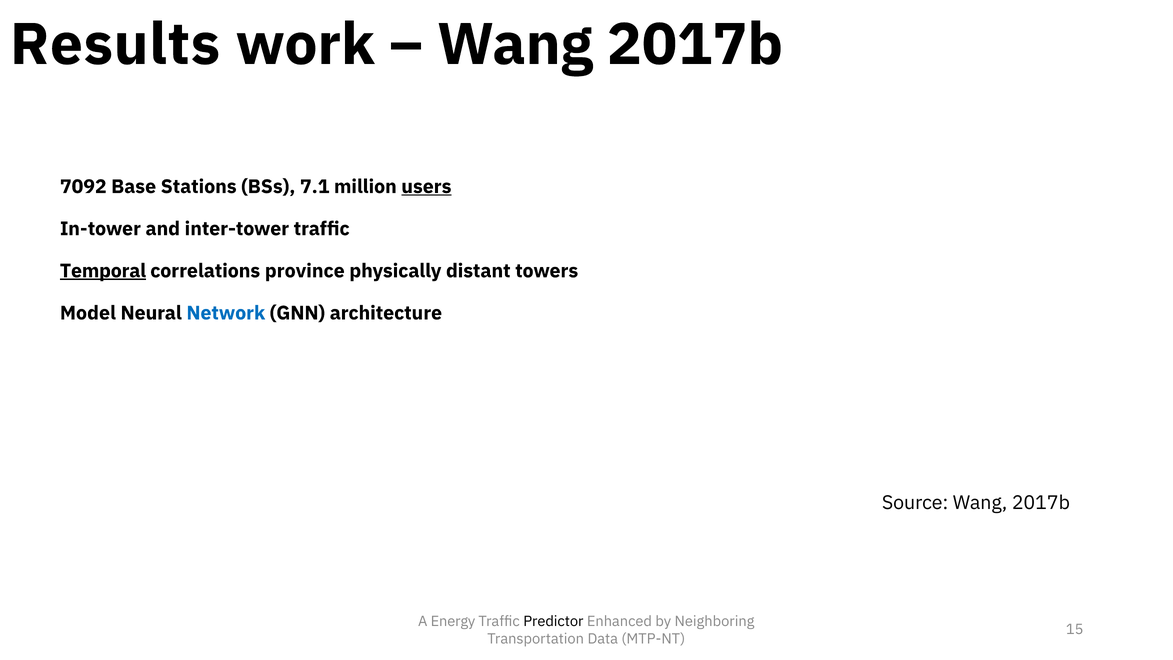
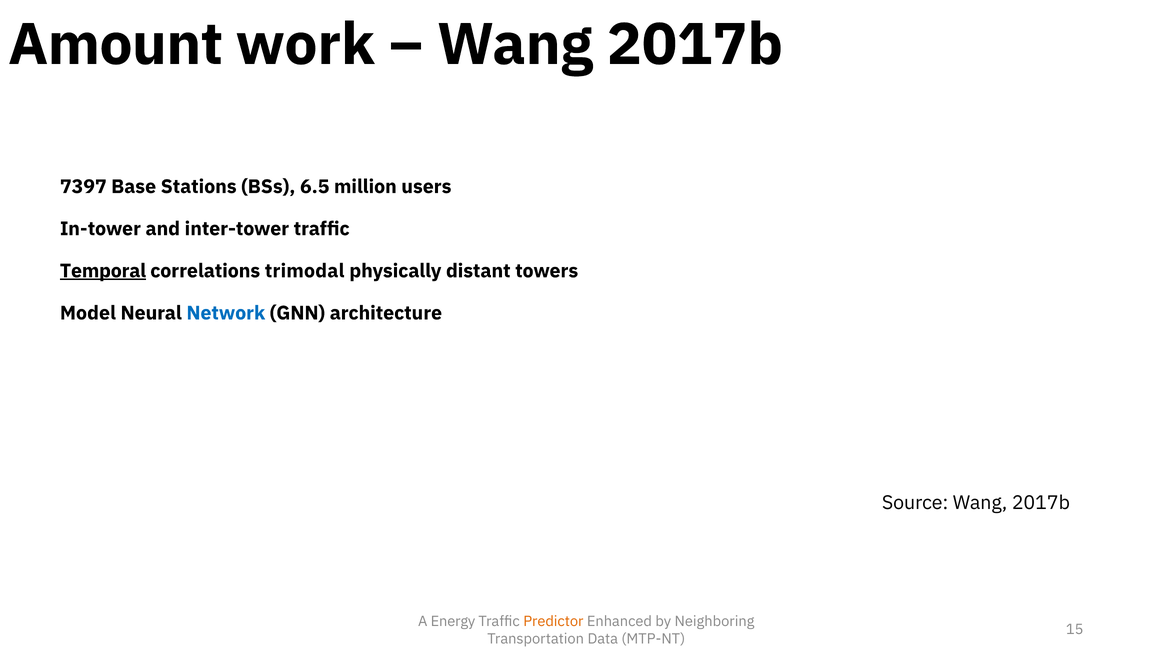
Results: Results -> Amount (116, 45)
7092: 7092 -> 7397 (83, 187)
7.1: 7.1 -> 6.5 (315, 187)
users underline: present -> none (426, 187)
province: province -> trimodal (305, 271)
Predictor colour: black -> orange (553, 621)
